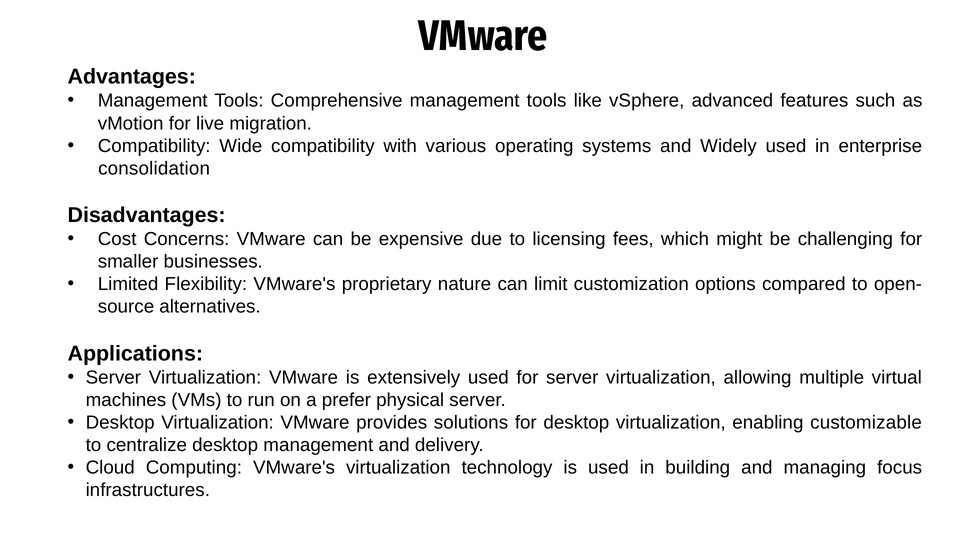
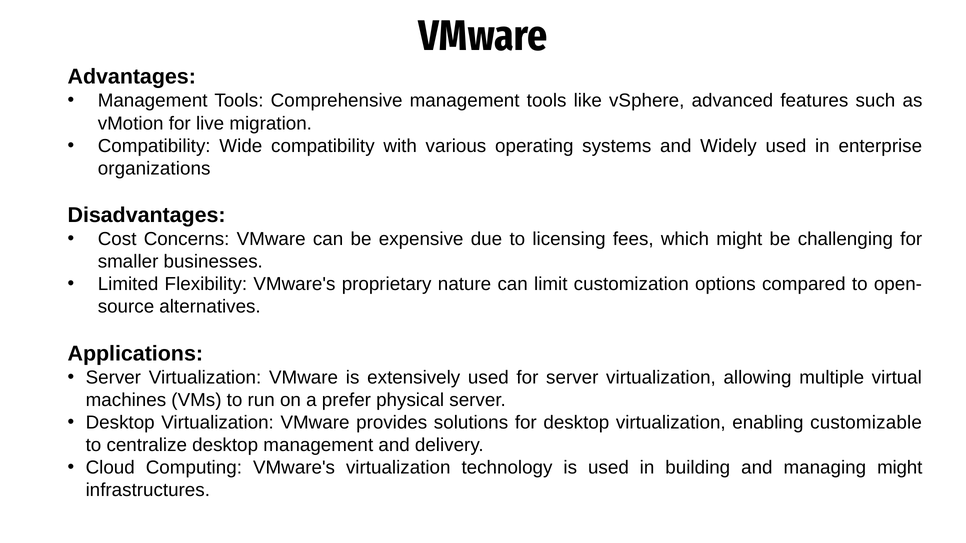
consolidation: consolidation -> organizations (154, 169)
managing focus: focus -> might (900, 468)
